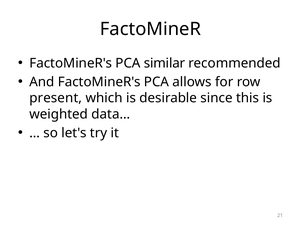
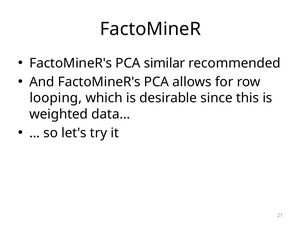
present: present -> looping (56, 98)
